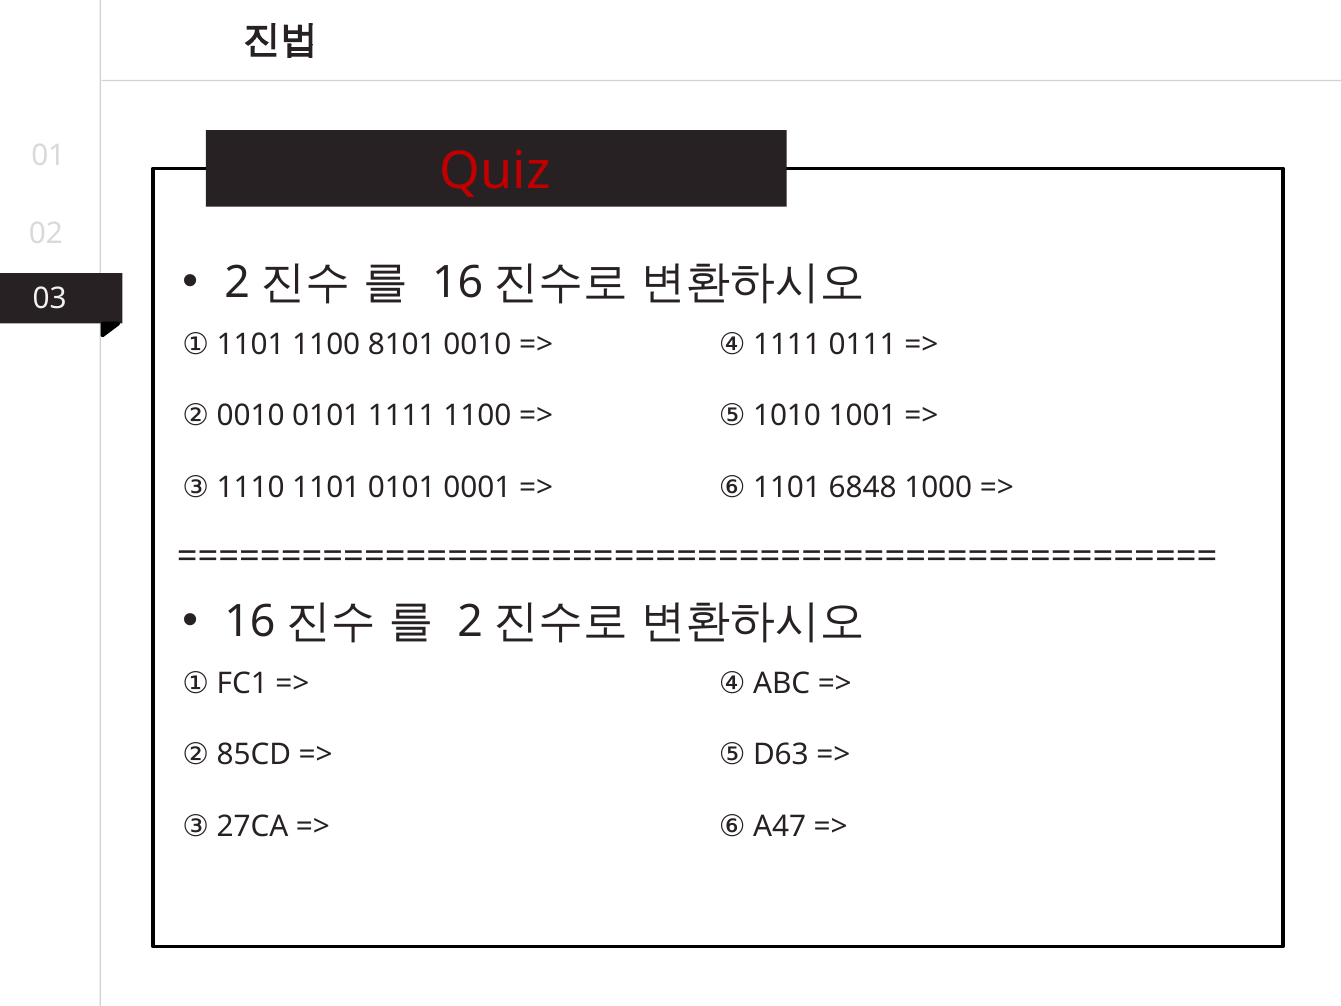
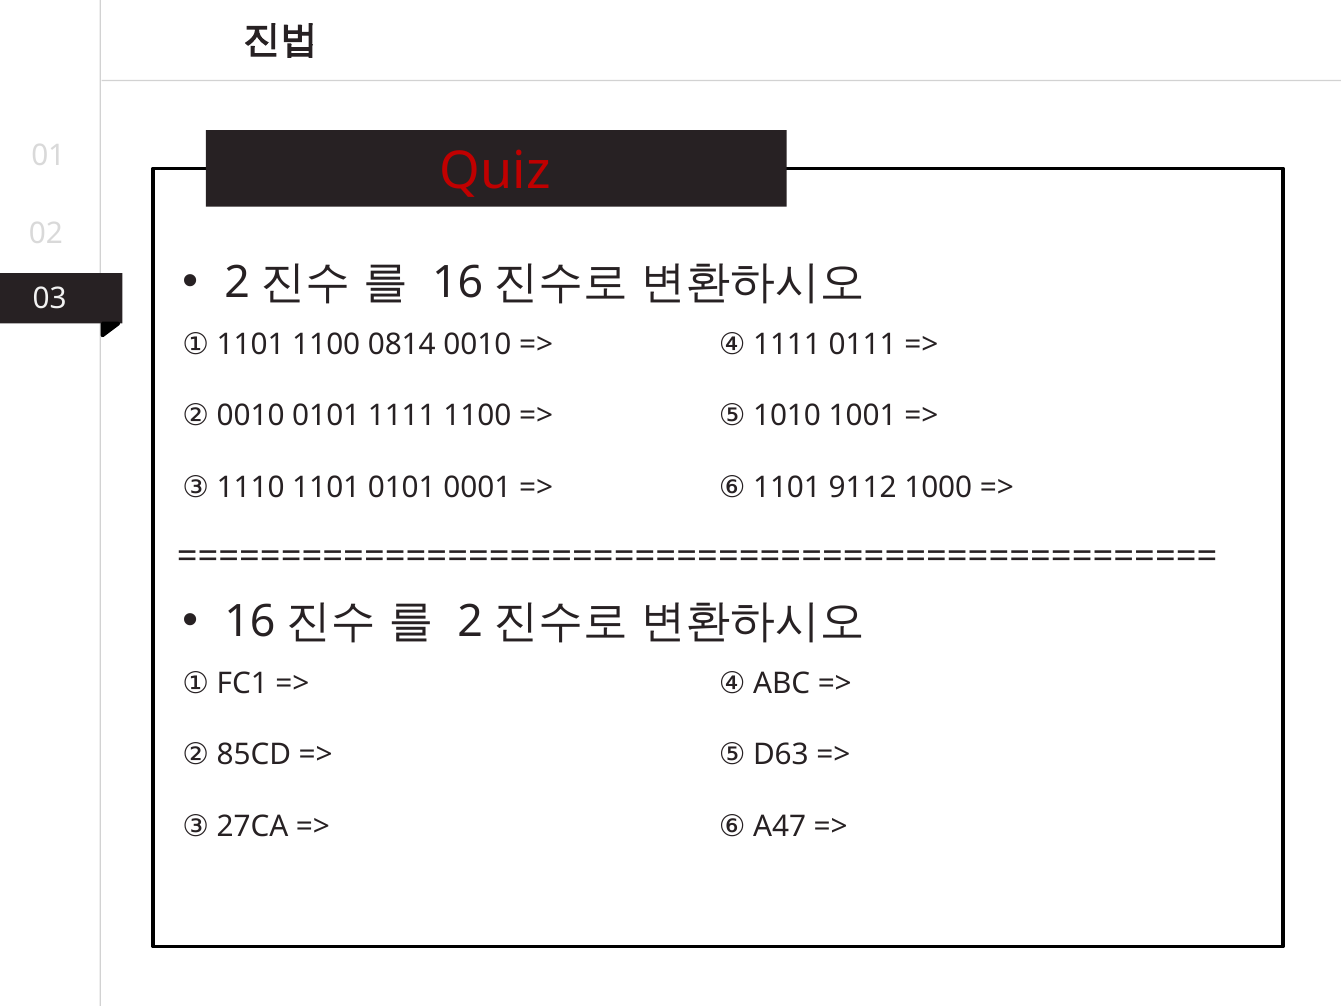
8101: 8101 -> 0814 (402, 344)
6848: 6848 -> 9112 (863, 487)
